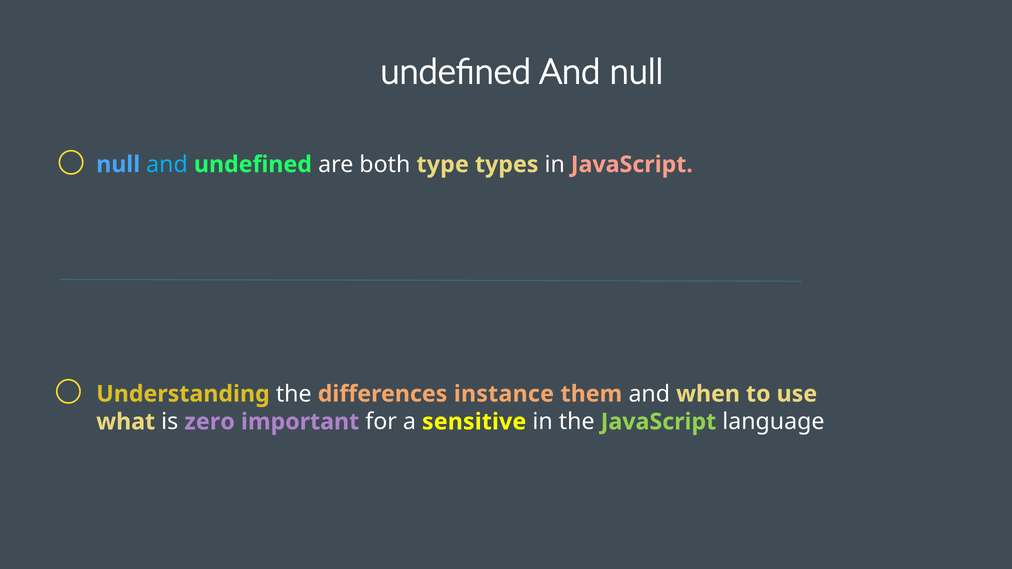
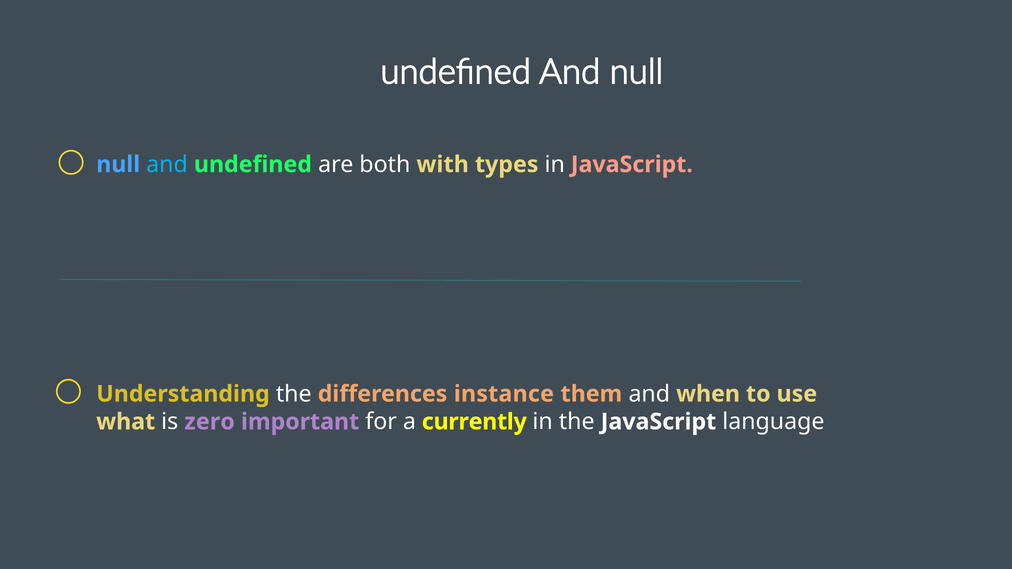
type: type -> with (443, 165)
sensitive: sensitive -> currently (474, 422)
JavaScript colour: light green -> white (658, 422)
